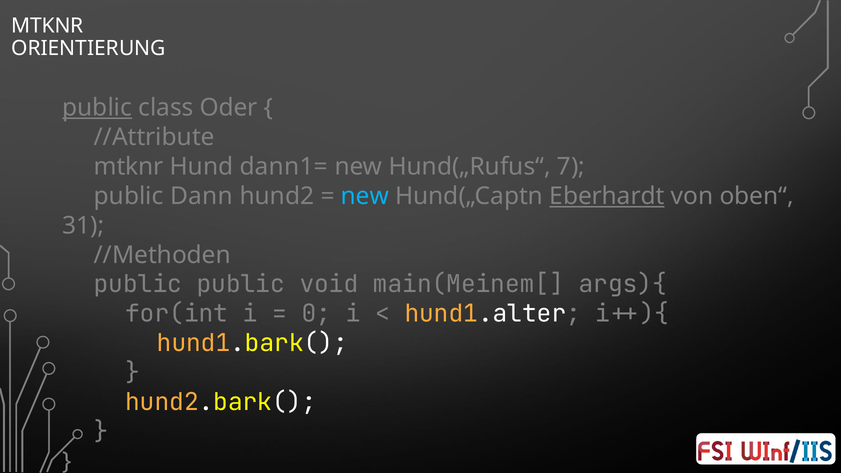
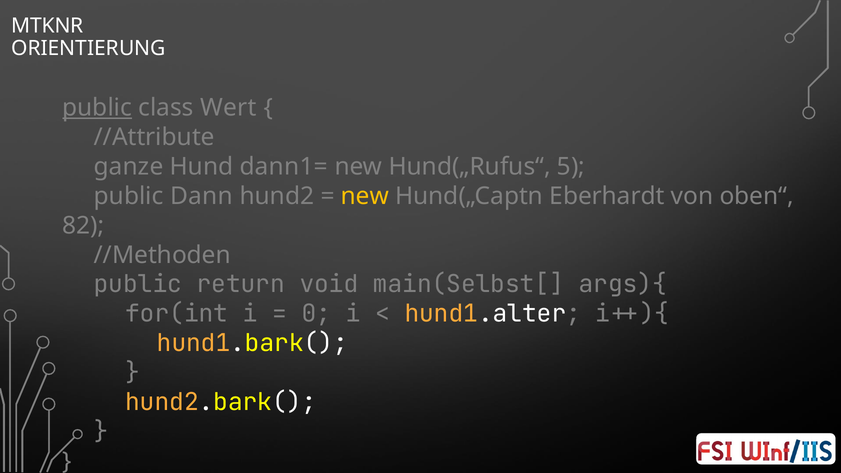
Oder: Oder -> Wert (228, 108)
mtknr: mtknr -> ganze (129, 167)
7: 7 -> 5 (571, 167)
new colour: light blue -> yellow (365, 196)
Eberhardt underline: present -> none (607, 196)
31: 31 -> 82 (83, 226)
public public: public -> return (241, 284)
main(Meinem[: main(Meinem[ -> main(Selbst[ (468, 284)
